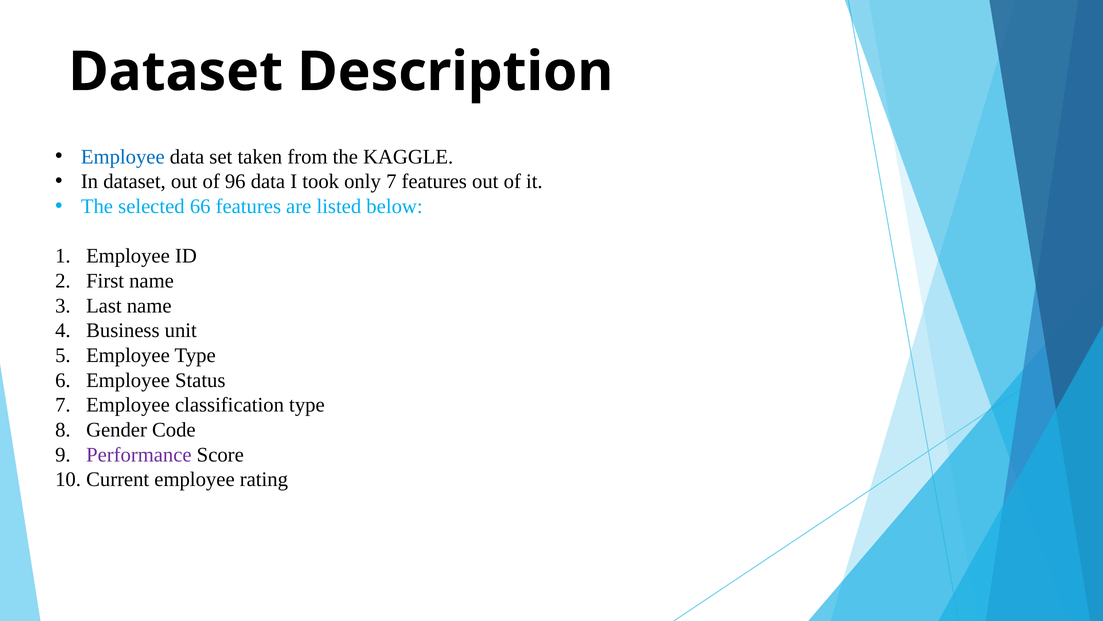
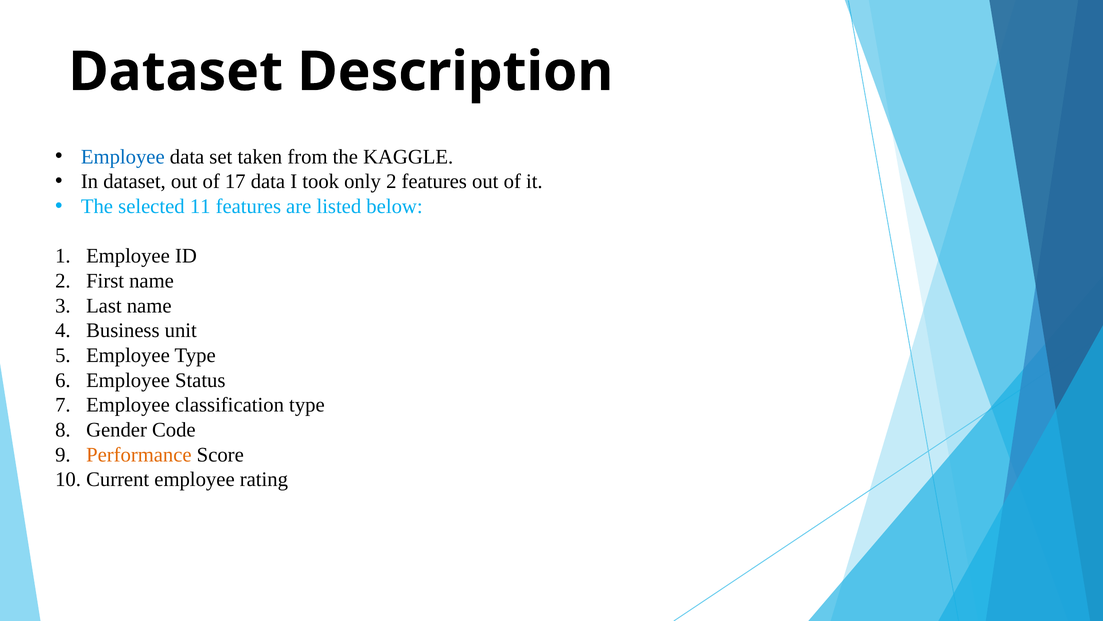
96: 96 -> 17 (235, 181)
only 7: 7 -> 2 (391, 181)
66: 66 -> 11 (200, 206)
Performance colour: purple -> orange (139, 454)
